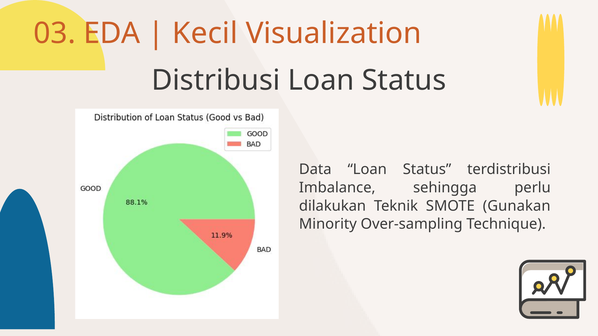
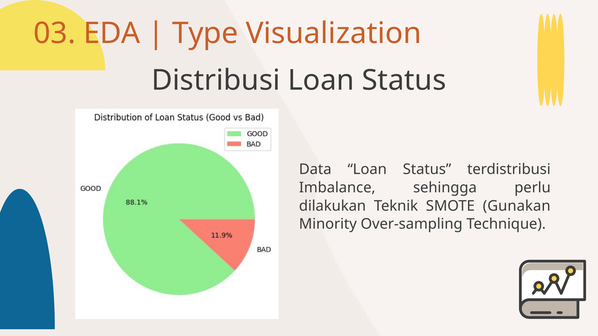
Kecil: Kecil -> Type (205, 33)
